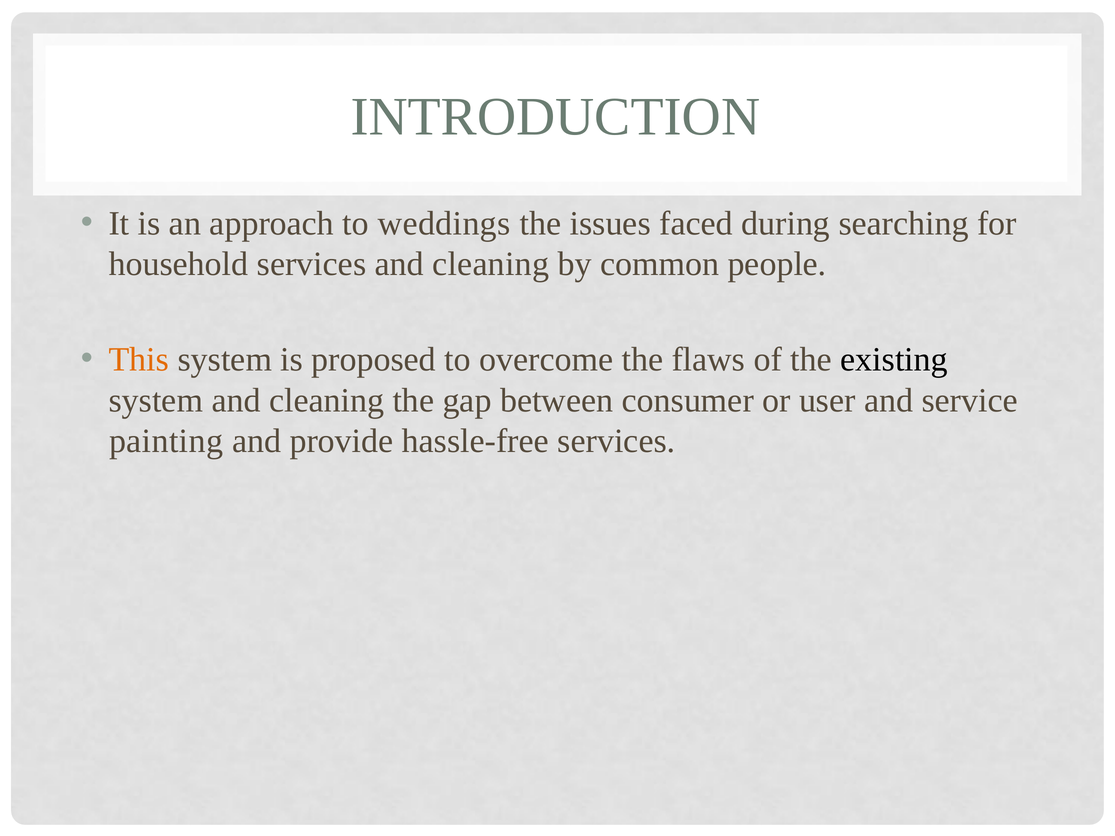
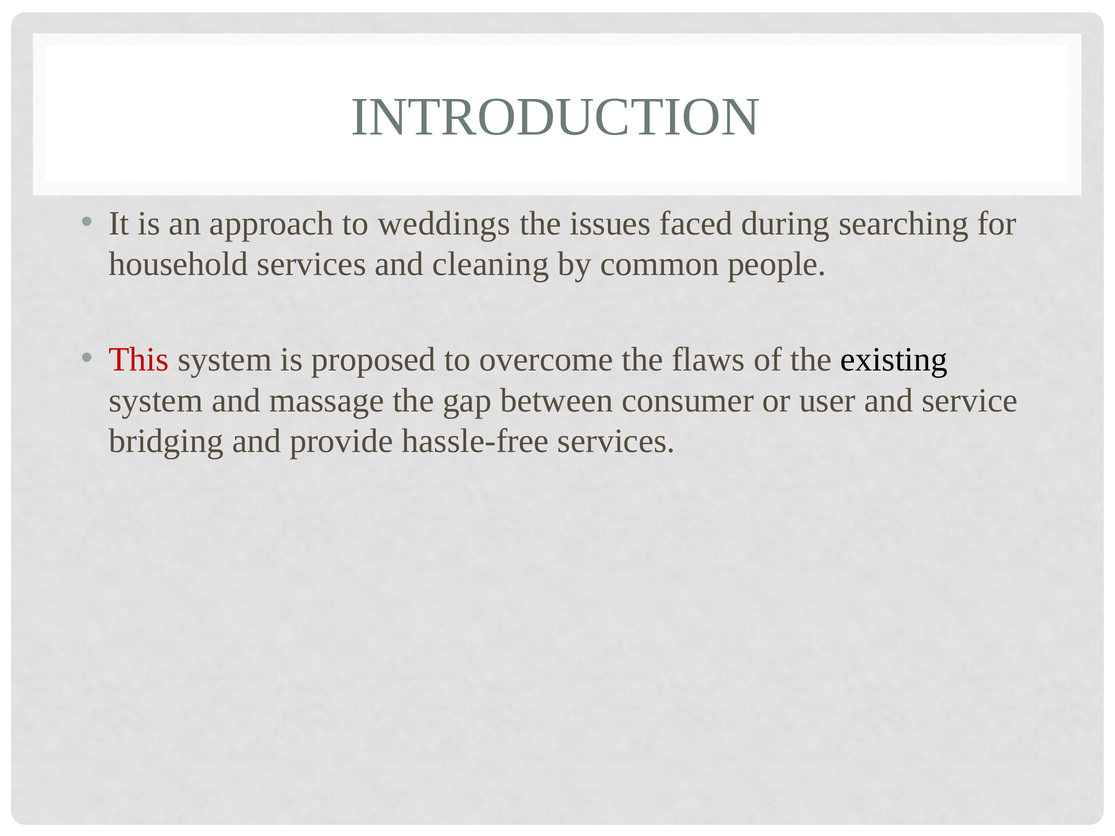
This colour: orange -> red (139, 360)
system and cleaning: cleaning -> massage (327, 400)
painting: painting -> bridging (166, 441)
